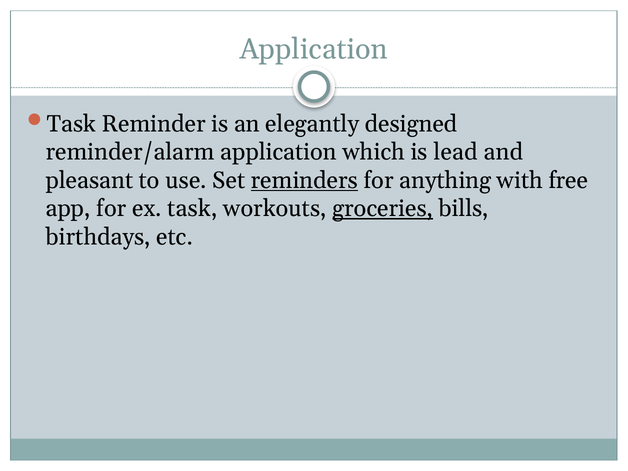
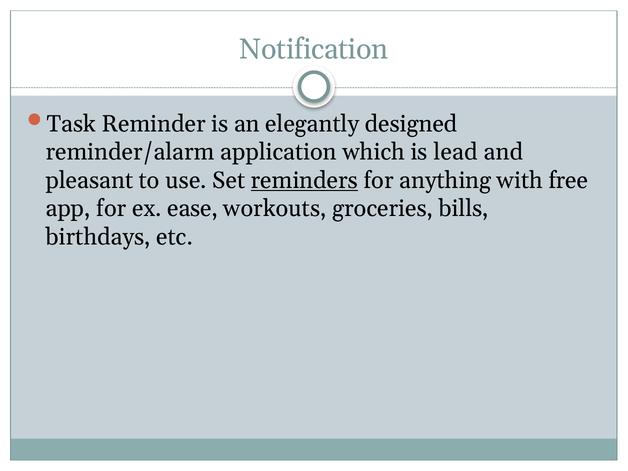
Application: Application -> Notification (314, 49)
ex task: task -> ease (193, 209)
groceries underline: present -> none (383, 209)
